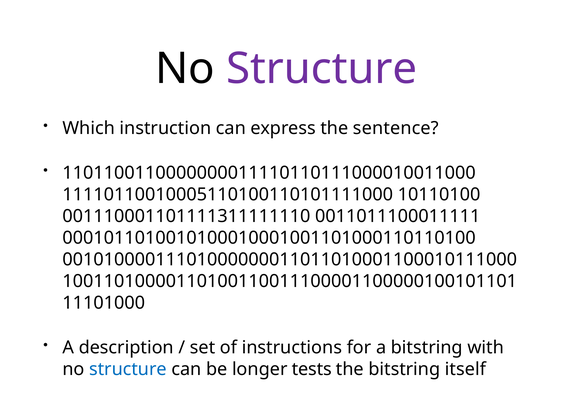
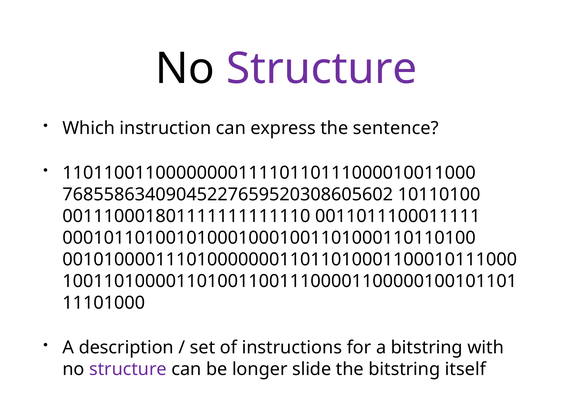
11110110010005110100110101111000: 11110110010005110100110101111000 -> 76855863409045227659520308605602 (228, 195)
001110001101111311111110: 001110001101111311111110 -> 001110001801111111111110 (186, 217)
structure colour: blue -> purple (128, 370)
tests: tests -> slide (312, 370)
